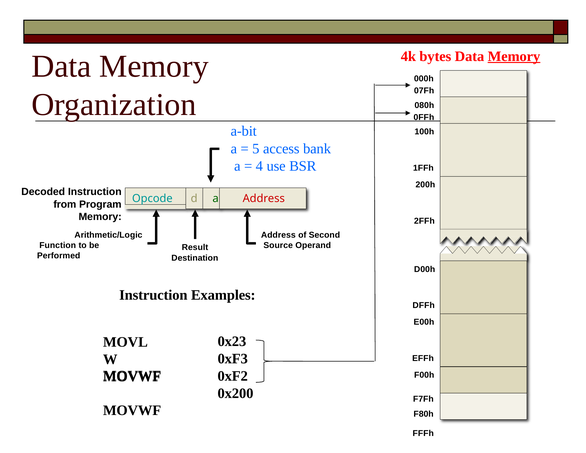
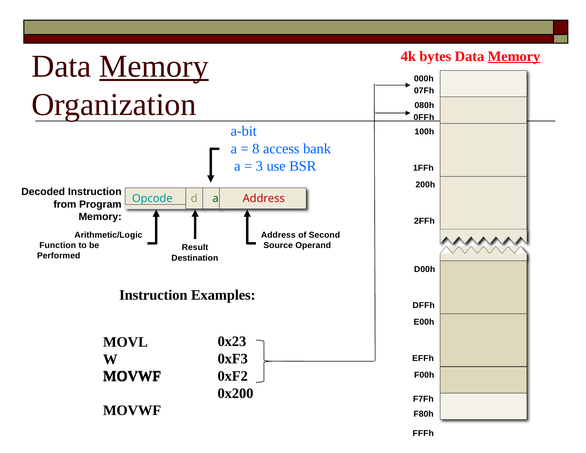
Memory underline: none -> present (154, 66)
5: 5 -> 8 (256, 149)
4: 4 -> 3 (259, 166)
